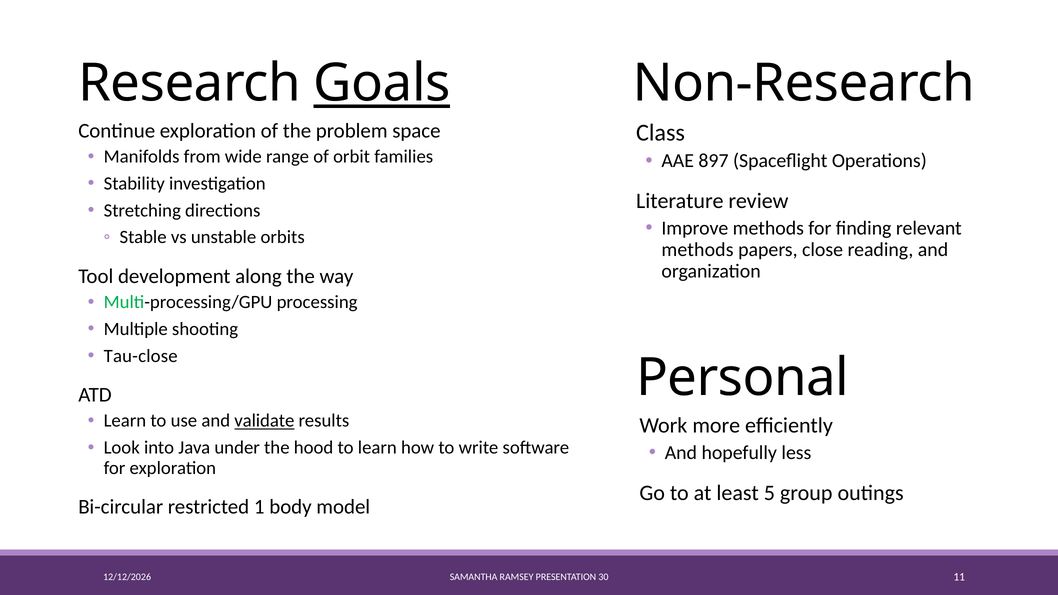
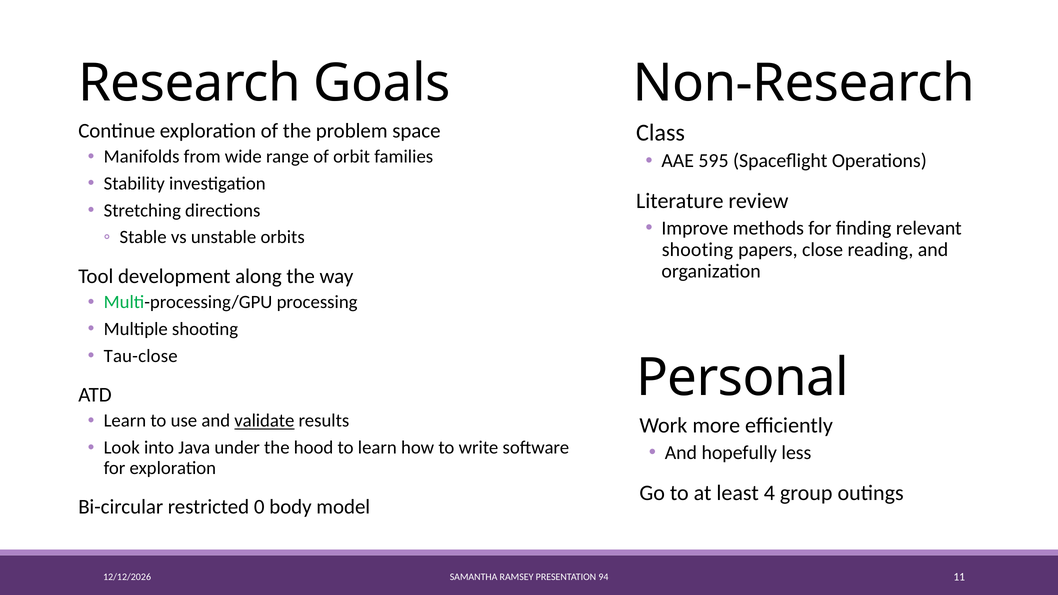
Goals underline: present -> none (382, 83)
897: 897 -> 595 (713, 161)
methods: methods -> shooting (697, 250)
5: 5 -> 4 (769, 493)
1: 1 -> 0 (259, 507)
30: 30 -> 94 (603, 577)
